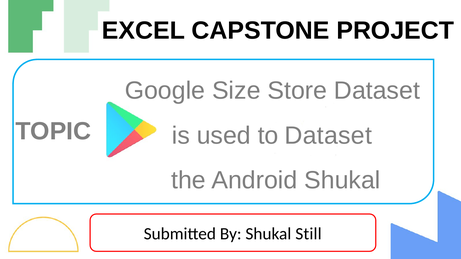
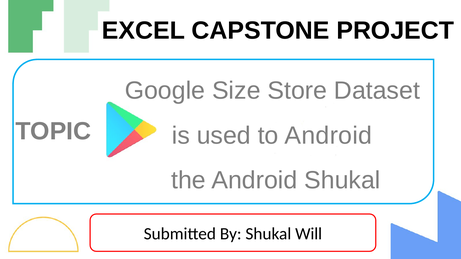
to Dataset: Dataset -> Android (328, 136)
Still: Still -> Will (309, 234)
